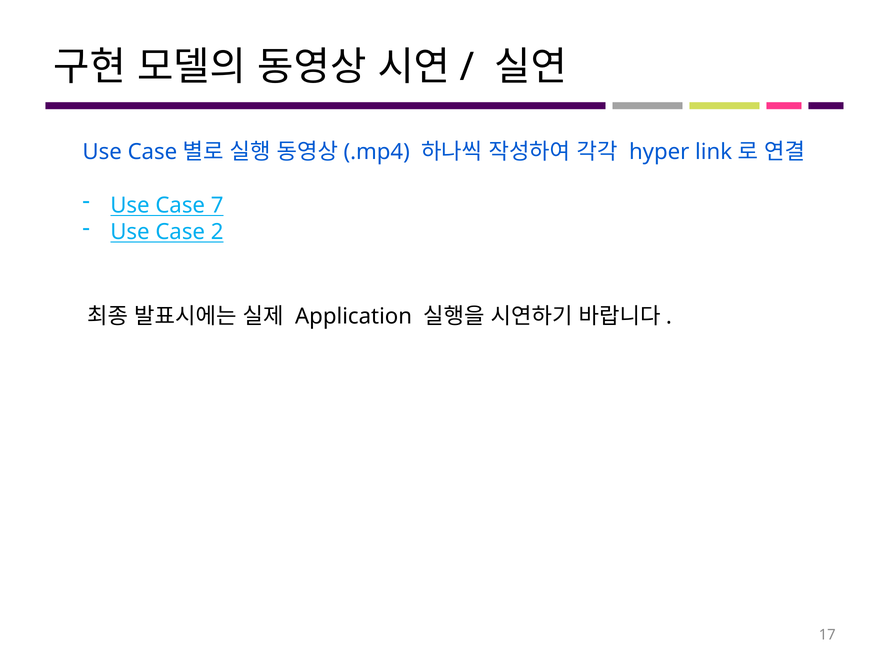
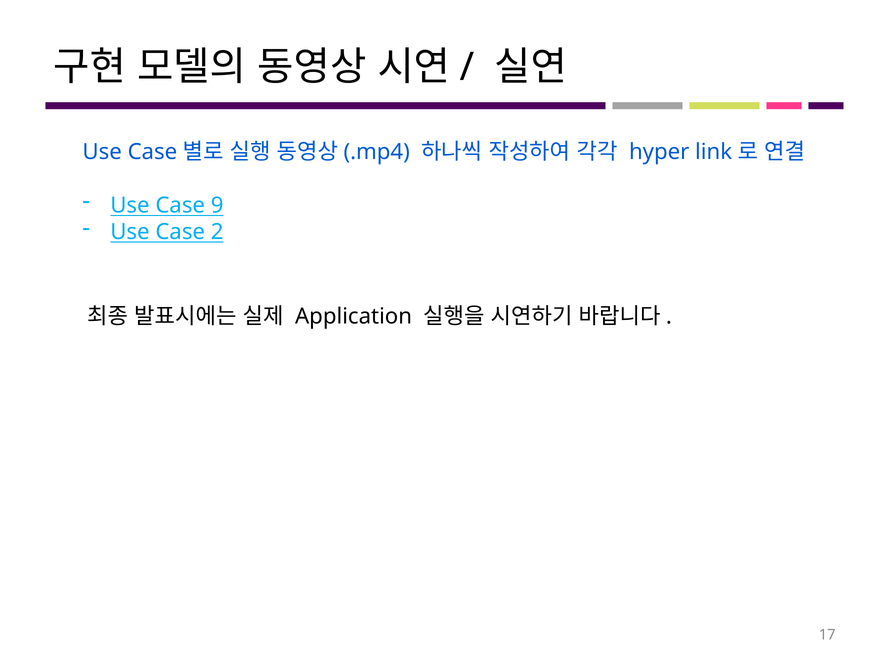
7: 7 -> 9 (217, 206)
